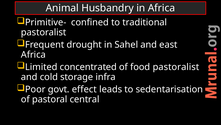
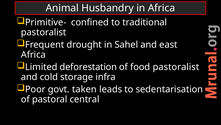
concentrated: concentrated -> deforestation (88, 67)
effect: effect -> taken (84, 89)
